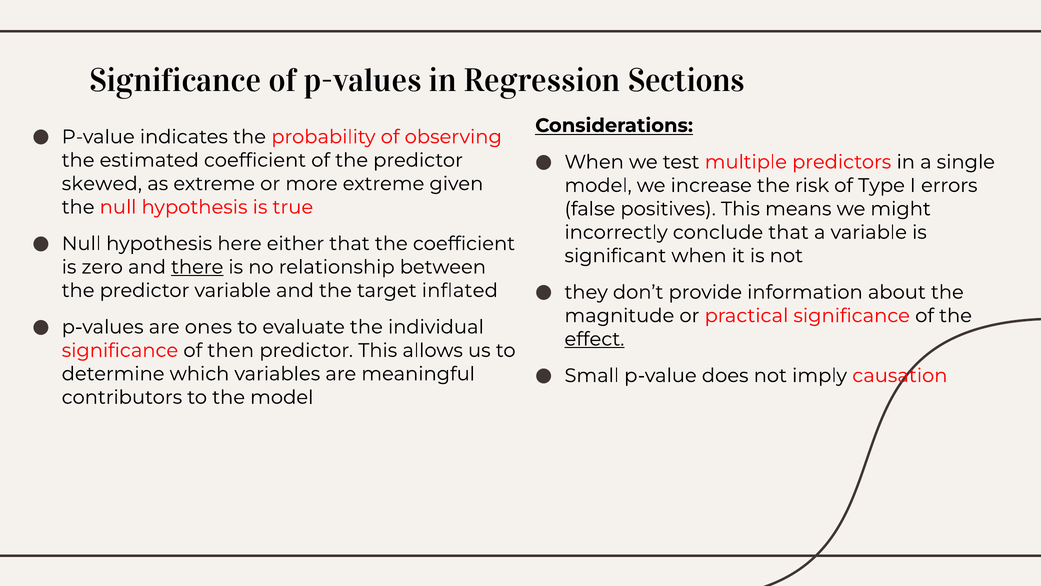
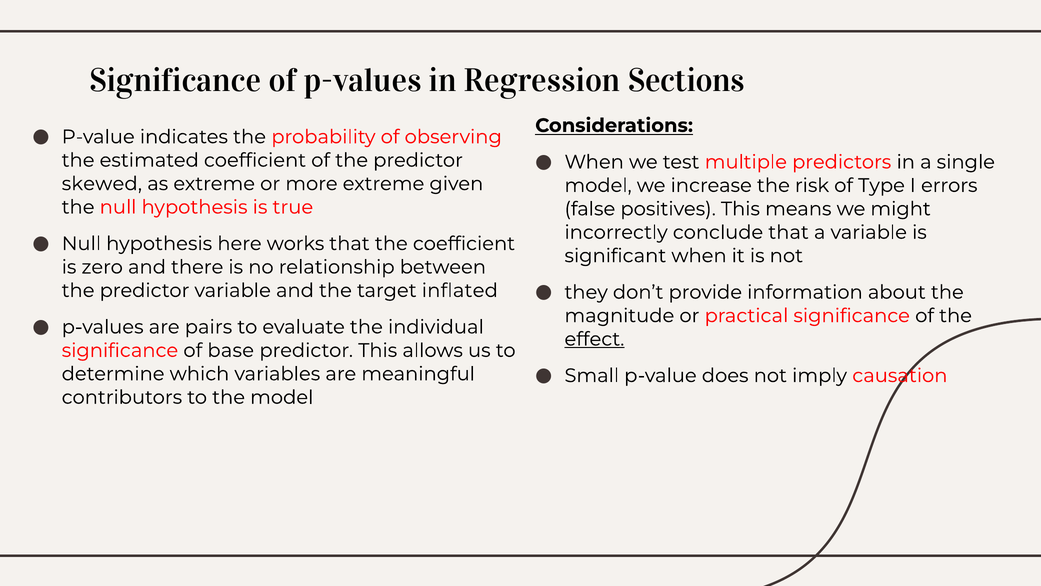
either: either -> works (296, 243)
there underline: present -> none (197, 267)
ones: ones -> pairs (208, 327)
then: then -> base (231, 350)
